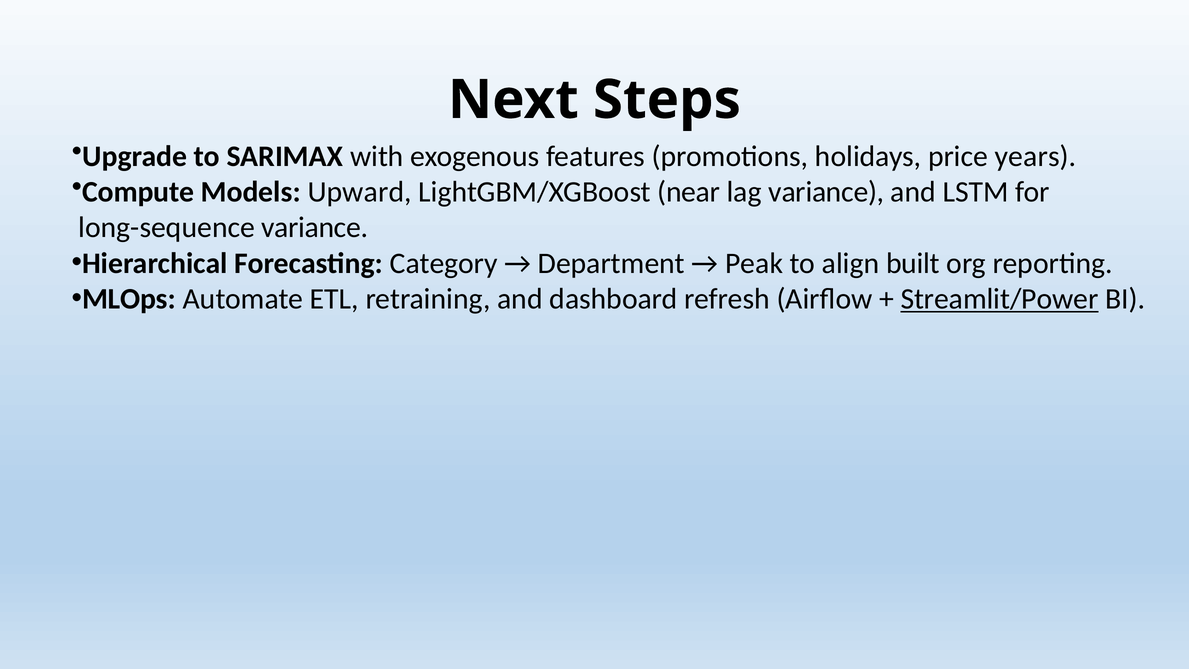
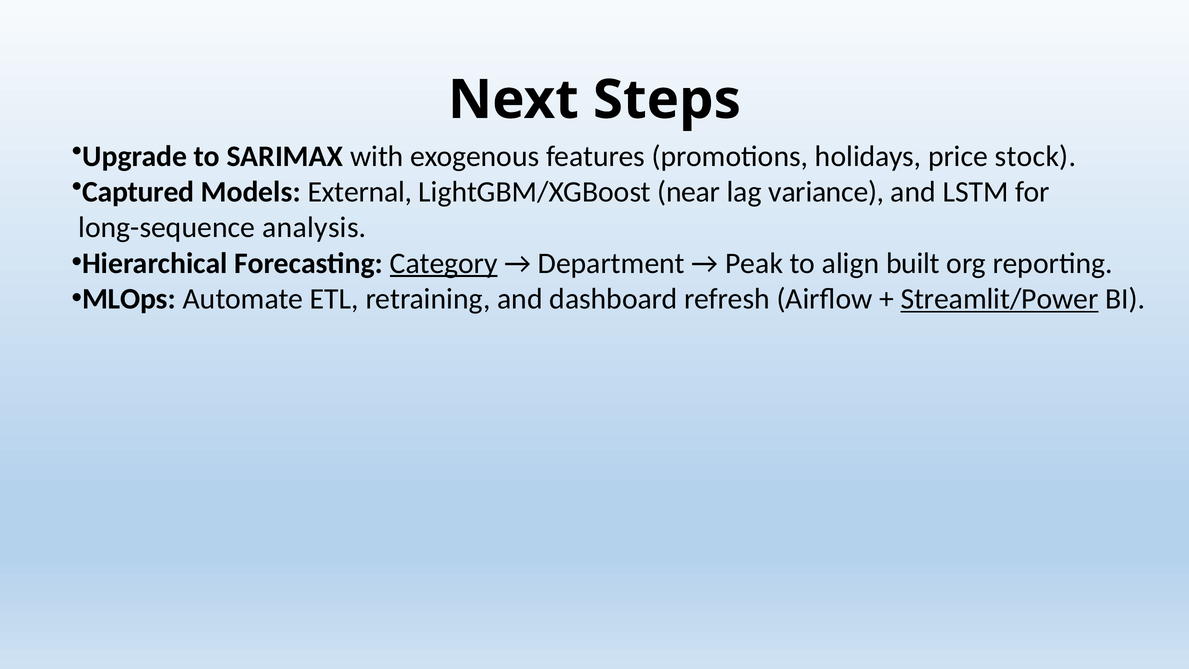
years: years -> stock (1036, 156)
Compute: Compute -> Captured (138, 192)
Upward: Upward -> External (360, 192)
long-sequence variance: variance -> analysis (314, 227)
Category underline: none -> present (444, 263)
